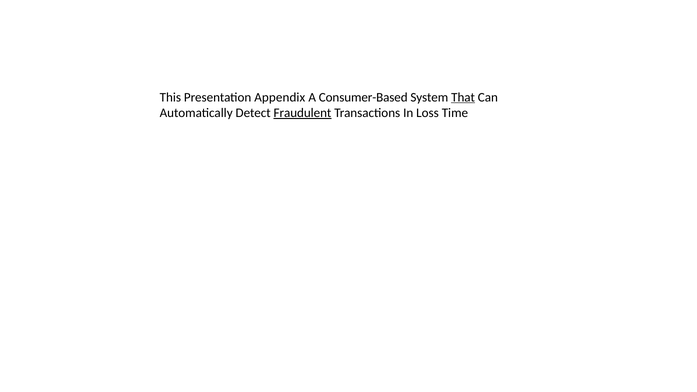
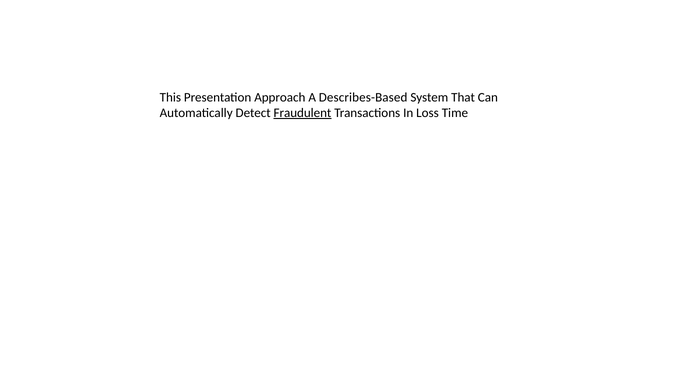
Appendix: Appendix -> Approach (280, 97)
Consumer-Based: Consumer-Based -> Describes-Based (363, 97)
That underline: present -> none (463, 97)
